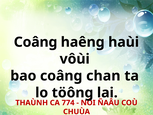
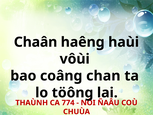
Coâng: Coâng -> Chaân (36, 42)
